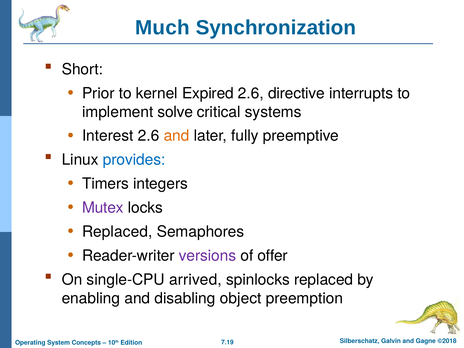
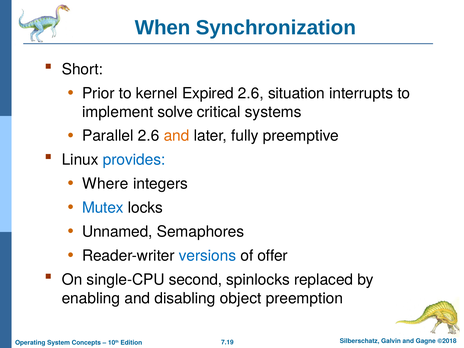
Much: Much -> When (163, 28)
directive: directive -> situation (296, 93)
Interest: Interest -> Parallel (108, 136)
Timers: Timers -> Where (105, 184)
Mutex colour: purple -> blue (103, 208)
Replaced: Replaced -> Unnamed (117, 232)
versions colour: purple -> blue (207, 256)
arrived: arrived -> second (196, 280)
